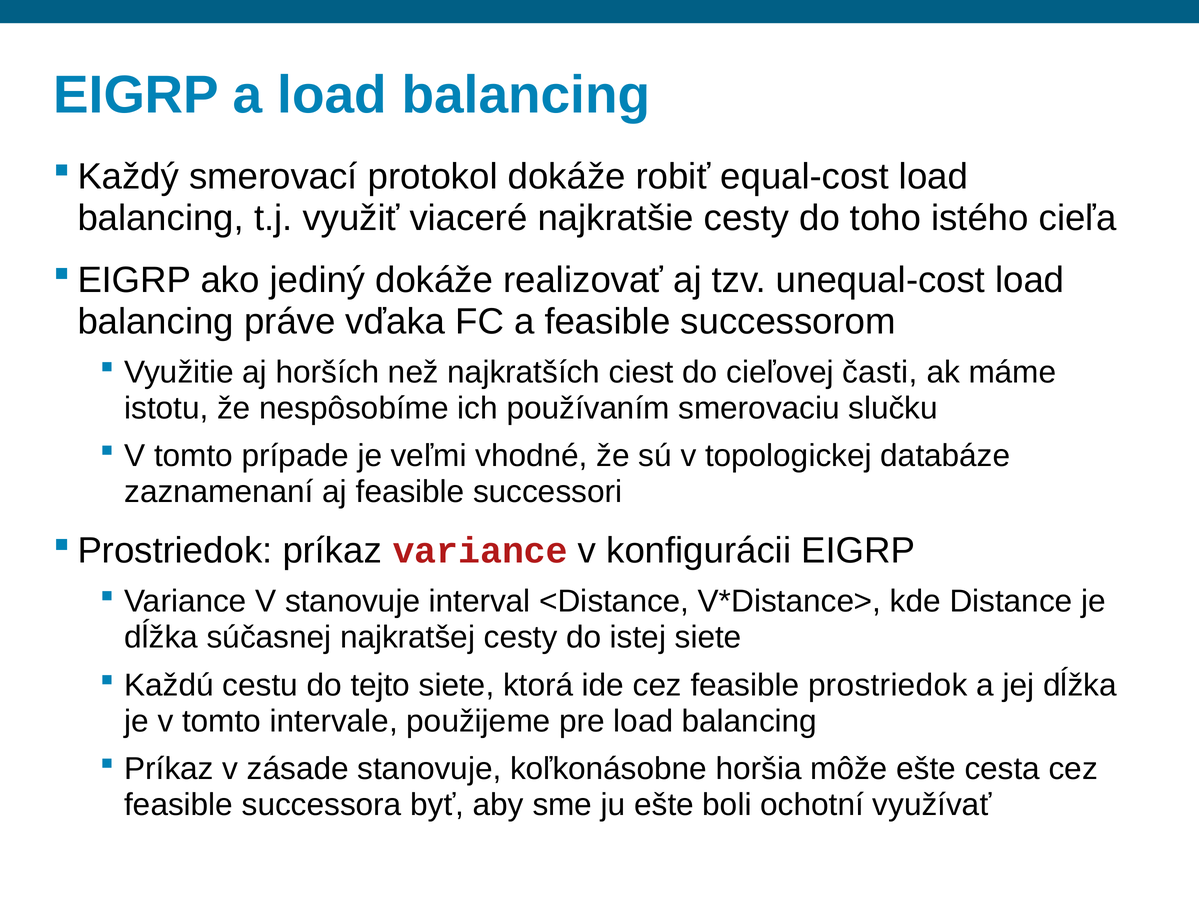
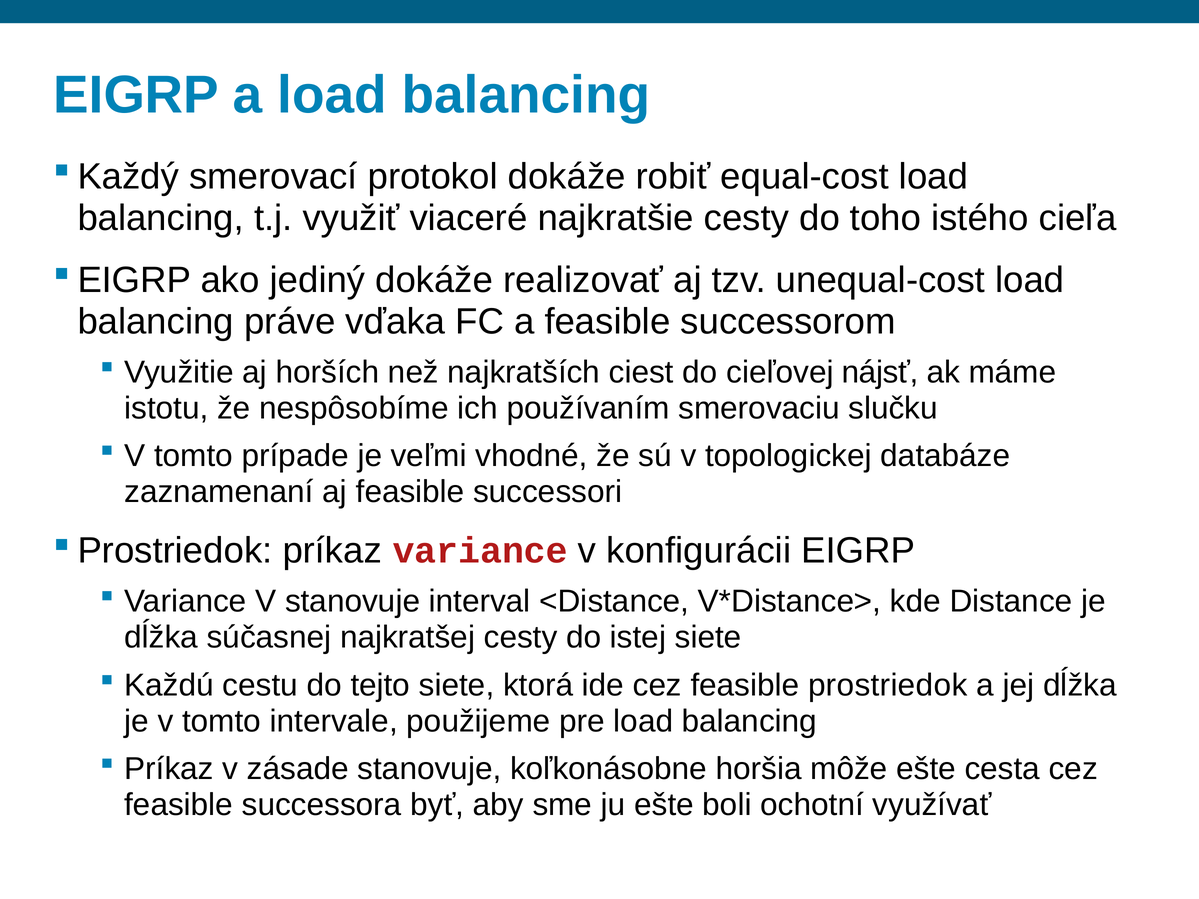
časti: časti -> nájsť (880, 372)
